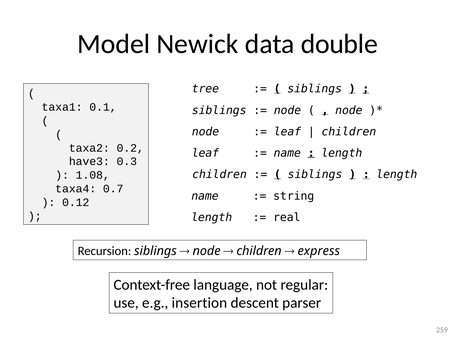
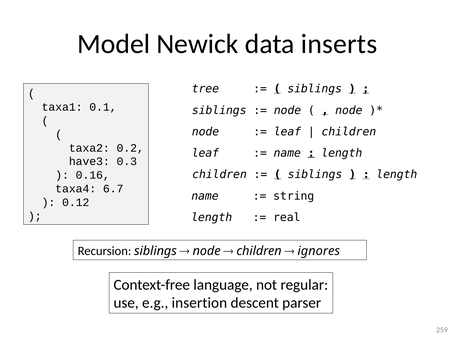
double: double -> inserts (339, 44)
1.08: 1.08 -> 0.16 (93, 175)
0.7: 0.7 -> 6.7 (113, 189)
express: express -> ignores (319, 251)
